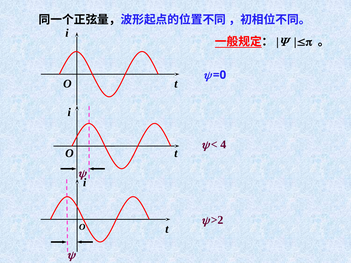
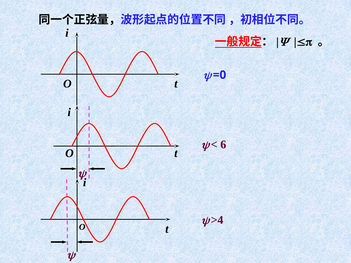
4: 4 -> 6 (223, 145)
>2: >2 -> >4 (217, 220)
